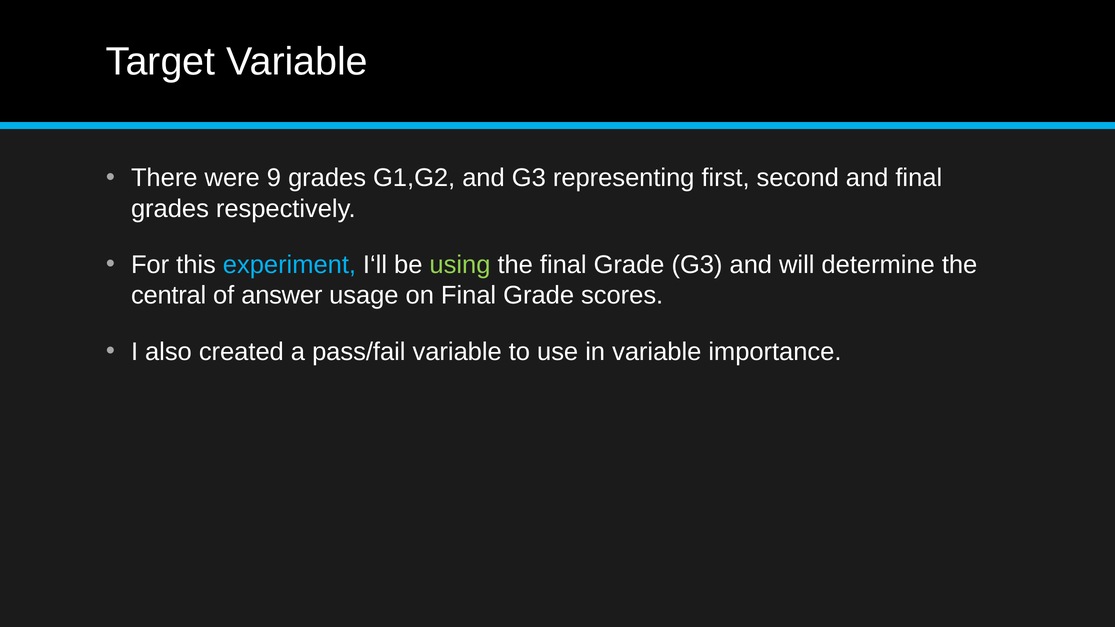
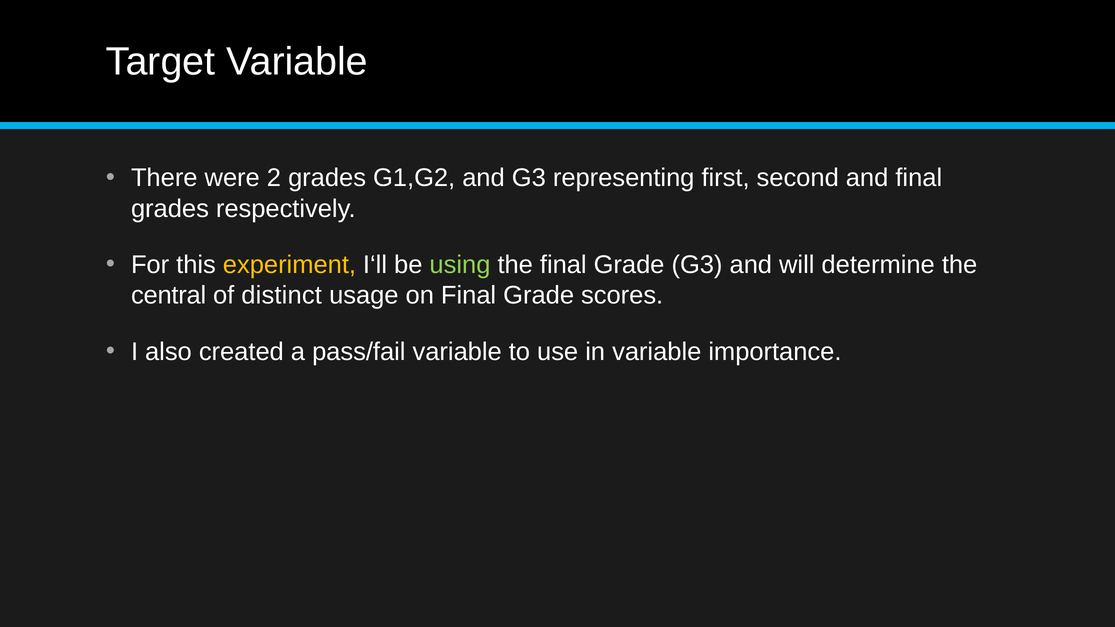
9: 9 -> 2 (274, 178)
experiment colour: light blue -> yellow (289, 265)
answer: answer -> distinct (282, 296)
